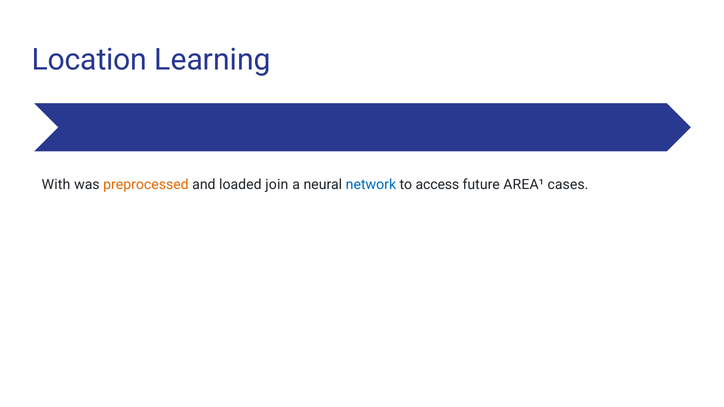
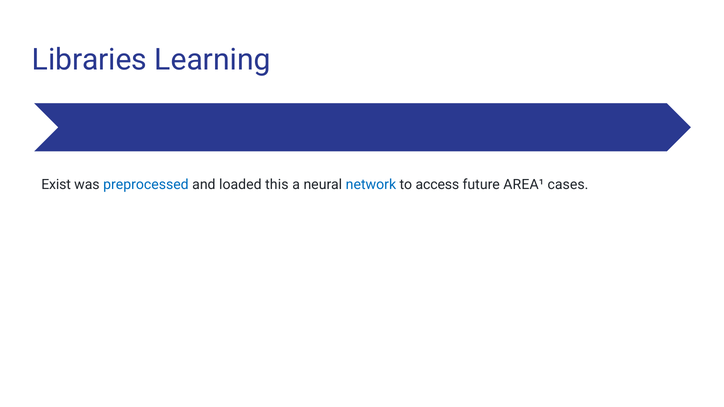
Location: Location -> Libraries (89, 60)
With: With -> Exist (56, 185)
preprocessed colour: orange -> blue (146, 185)
join: join -> this (277, 185)
